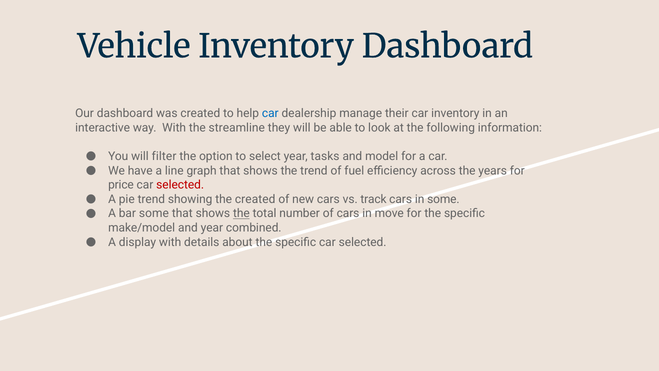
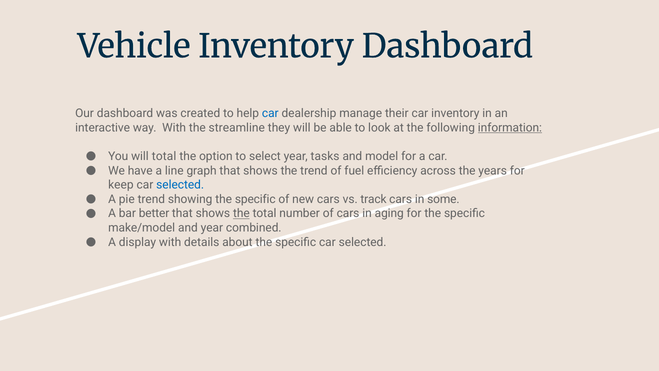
information underline: none -> present (510, 128)
will filter: filter -> total (164, 156)
price: price -> keep (121, 185)
selected colour: red -> blue (180, 185)
showing the created: created -> specific (255, 199)
bar some: some -> better (154, 213)
move: move -> aging (389, 213)
